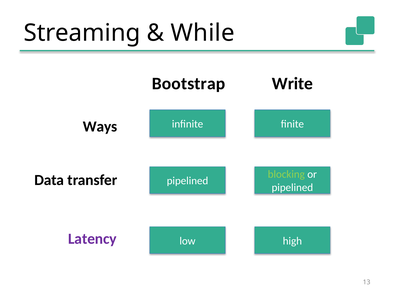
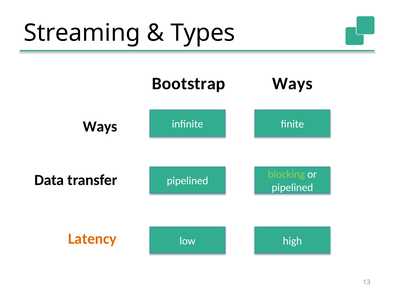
While: While -> Types (203, 33)
Write: Write -> Ways (292, 84)
Latency colour: purple -> orange (92, 238)
